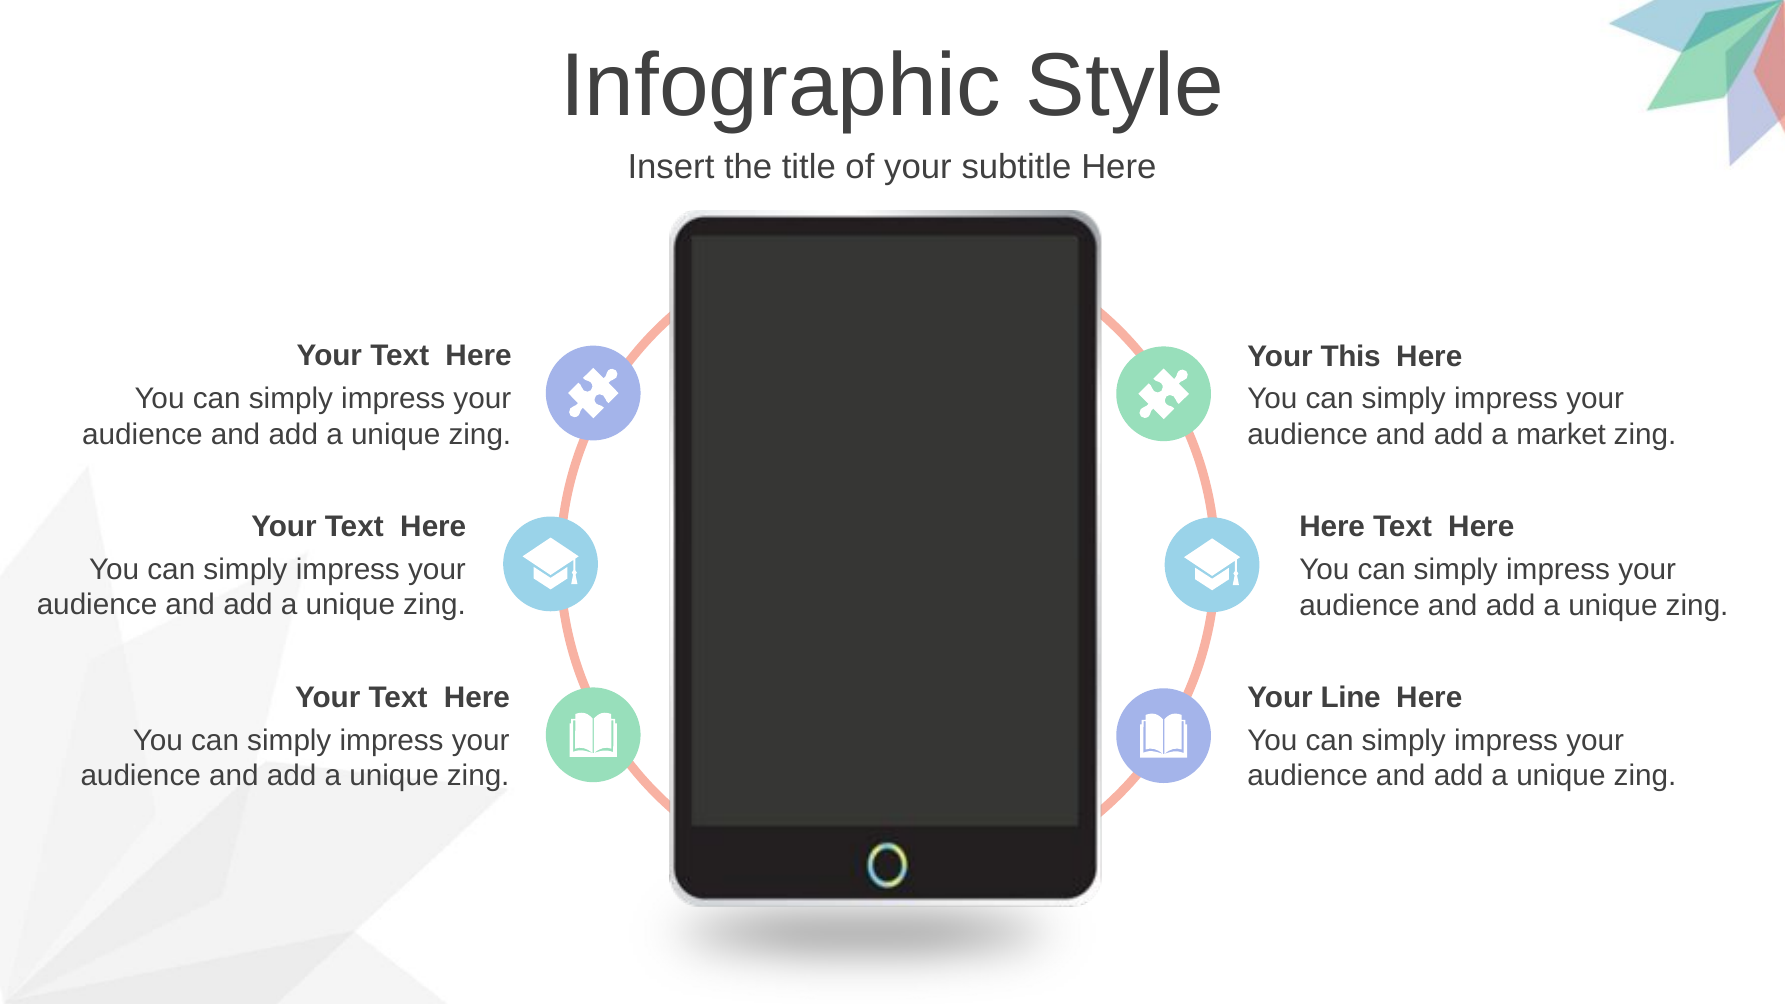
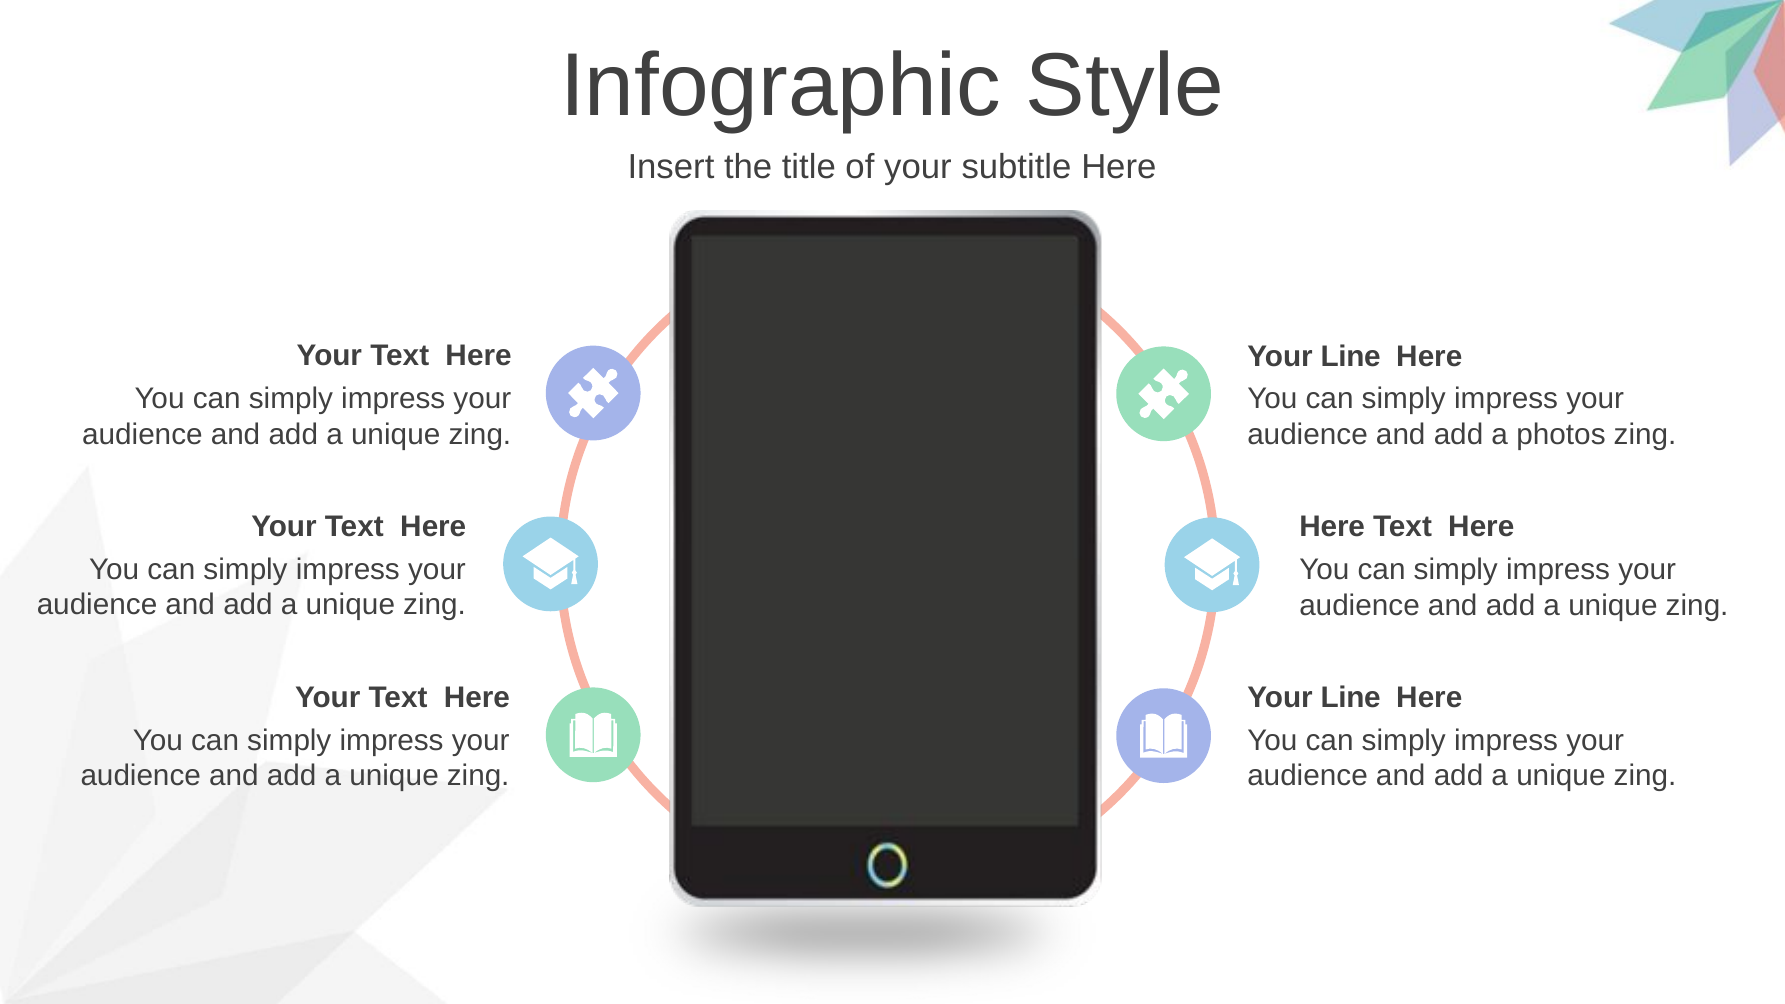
This: This -> Line (1351, 356)
market: market -> photos (1561, 434)
